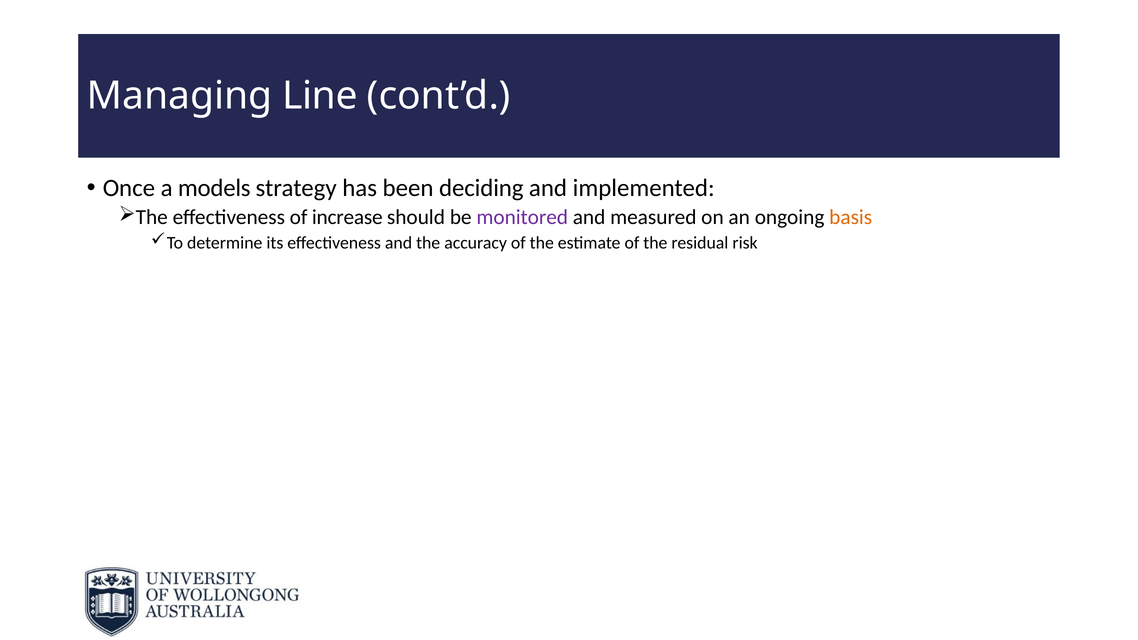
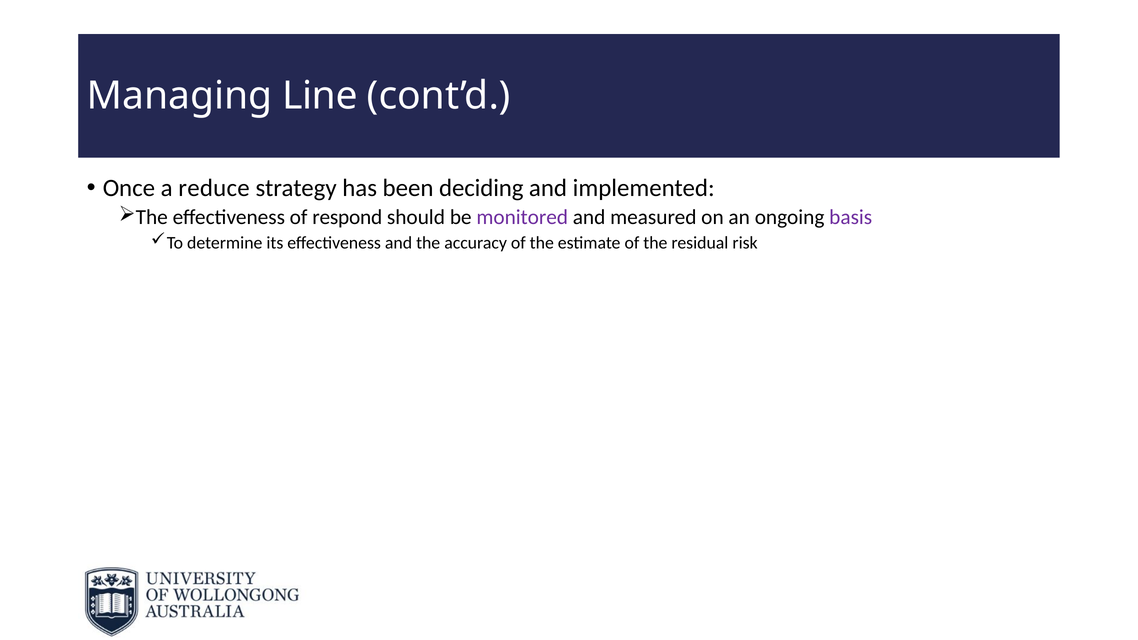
models: models -> reduce (214, 188)
increase: increase -> respond (347, 217)
basis colour: orange -> purple (851, 217)
